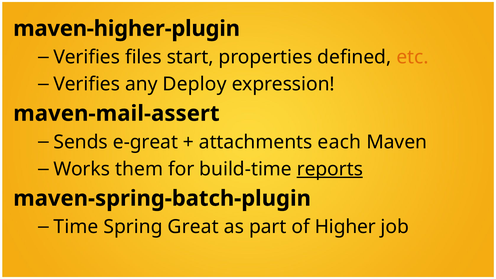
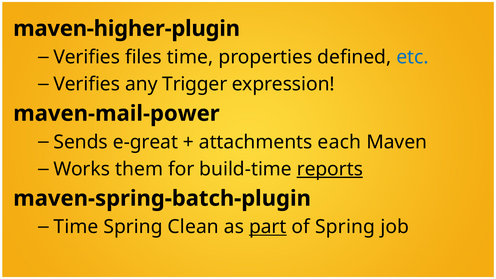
files start: start -> time (190, 57)
etc colour: orange -> blue (412, 57)
Deploy: Deploy -> Trigger (195, 84)
maven-mail-assert: maven-mail-assert -> maven-mail-power (116, 114)
Great: Great -> Clean (193, 227)
part underline: none -> present (268, 227)
of Higher: Higher -> Spring (345, 227)
